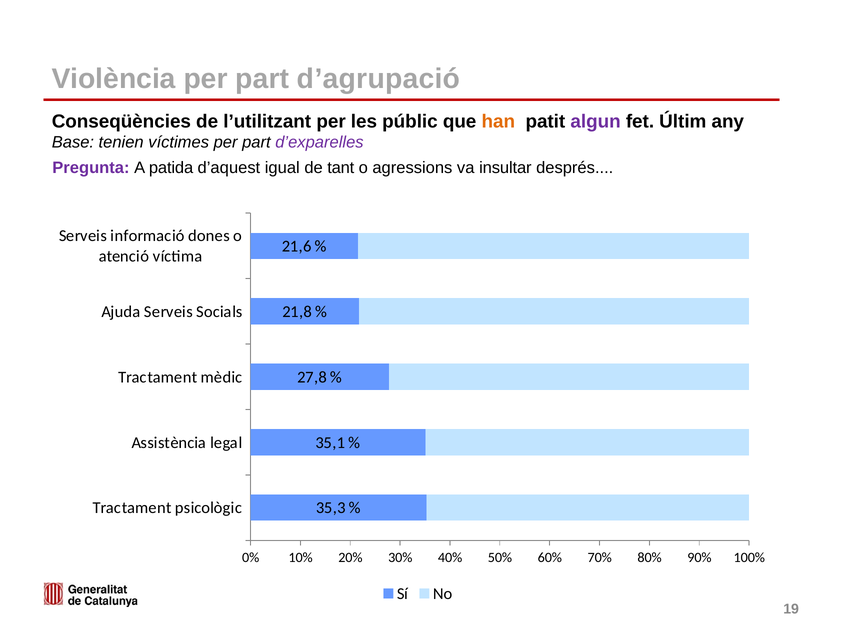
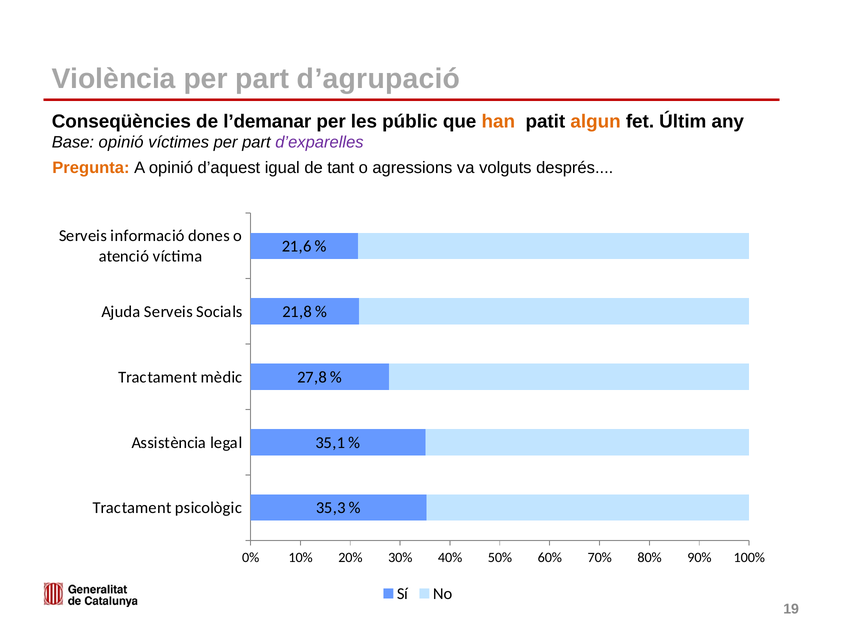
l’utilitzant: l’utilitzant -> l’demanar (267, 121)
algun colour: purple -> orange (596, 121)
Base tenien: tenien -> opinió (121, 142)
Pregunta colour: purple -> orange (91, 168)
A patida: patida -> opinió (171, 168)
insultar: insultar -> volguts (505, 168)
